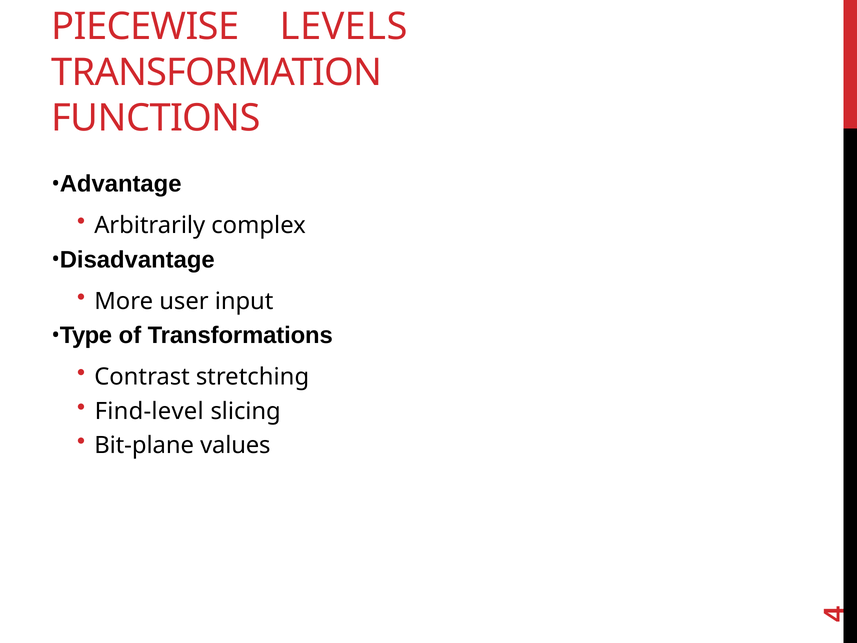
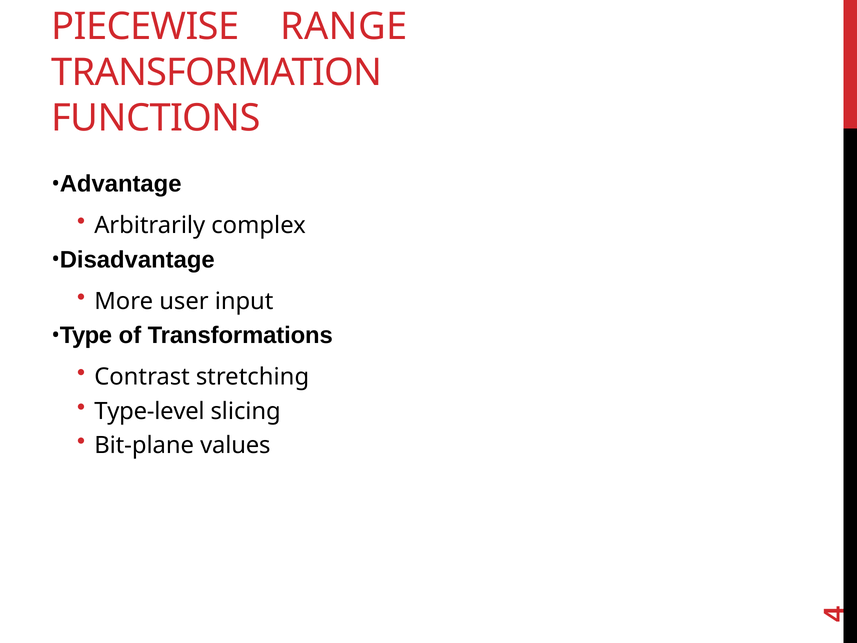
LEVELS: LEVELS -> RANGE (344, 27)
Find-level: Find-level -> Type-level (149, 411)
